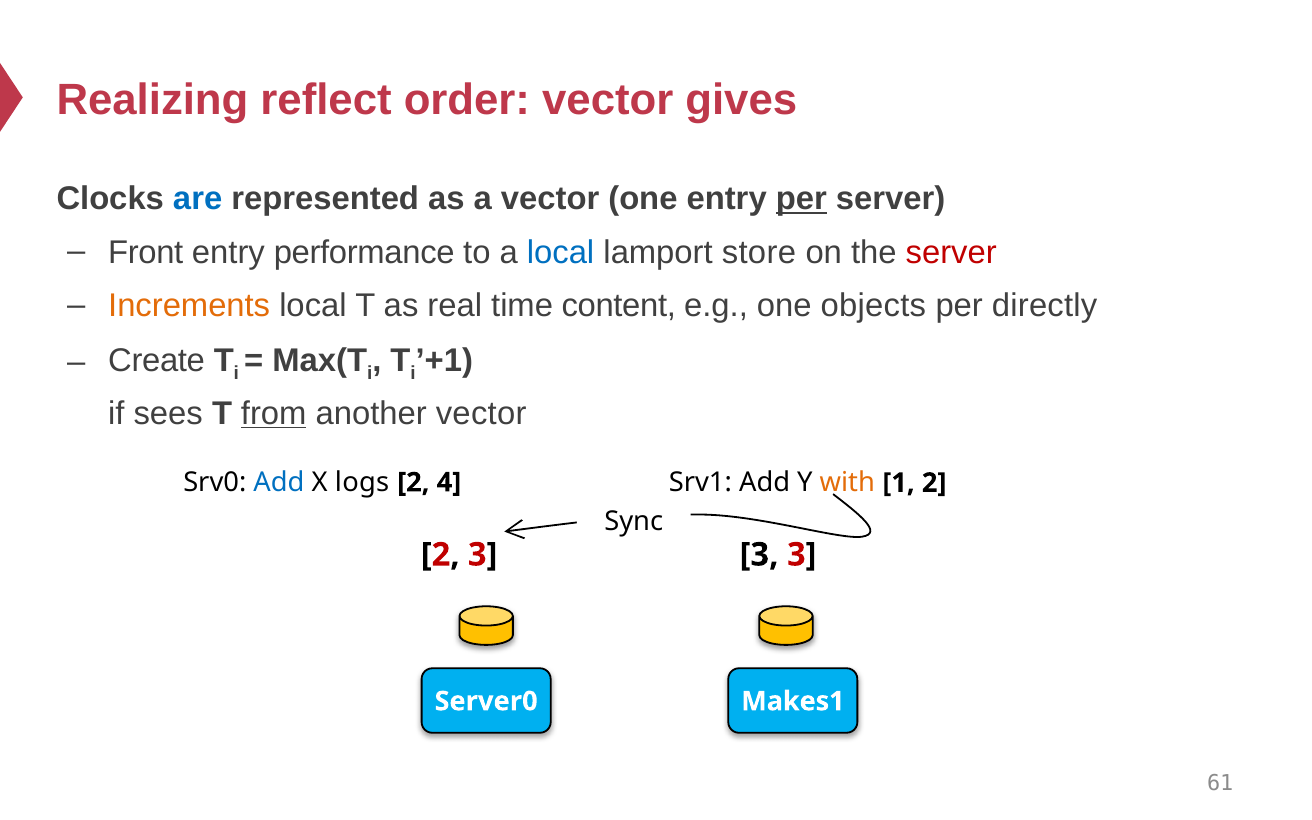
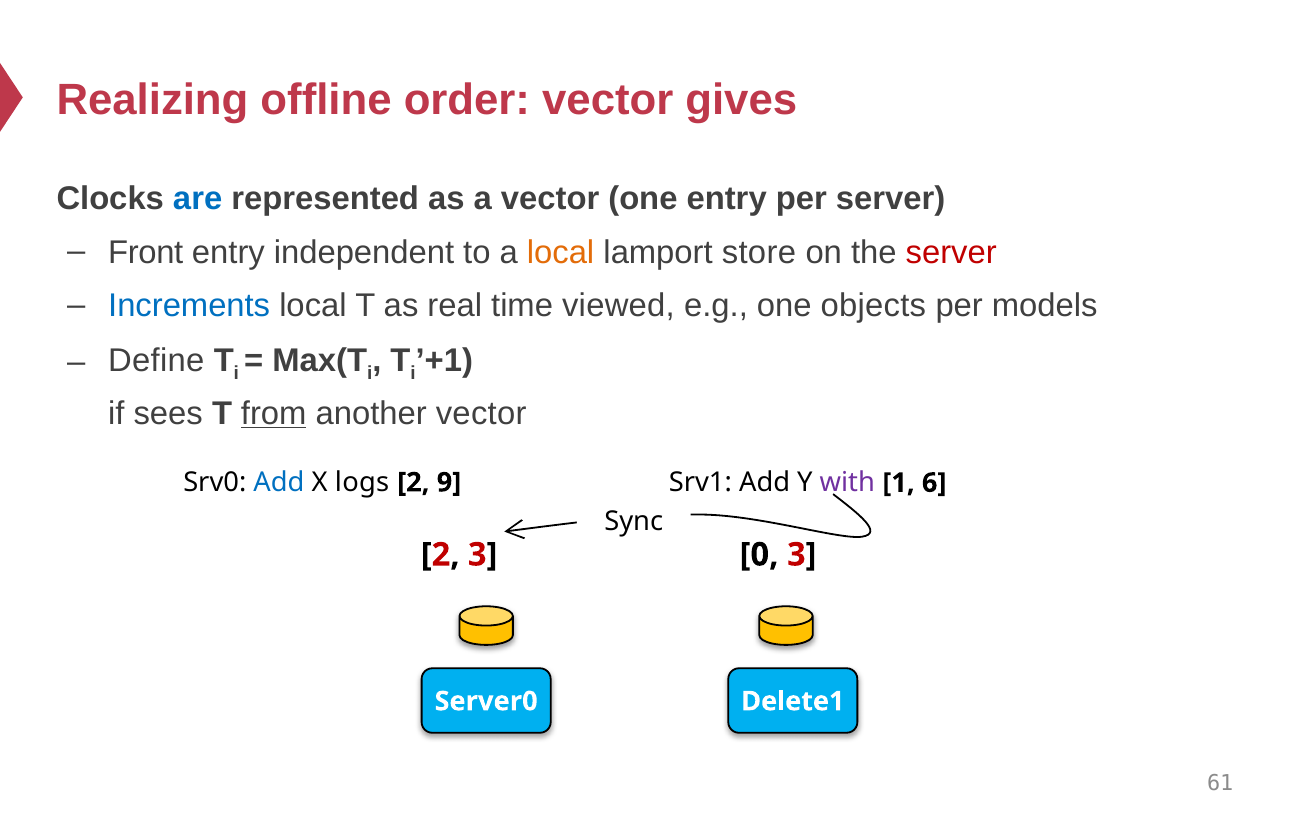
reflect: reflect -> offline (326, 100)
per underline: present -> none (801, 198)
performance: performance -> independent (364, 252)
local colour: blue -> orange (561, 252)
Increments colour: orange -> blue (189, 306)
content: content -> viewed (618, 306)
directly: directly -> models (1045, 306)
Create: Create -> Define (156, 361)
4: 4 -> 9 (449, 482)
with colour: orange -> purple (847, 483)
1 2: 2 -> 6 (934, 483)
2 3 3: 3 -> 0 (759, 555)
Makes1: Makes1 -> Delete1 (793, 701)
